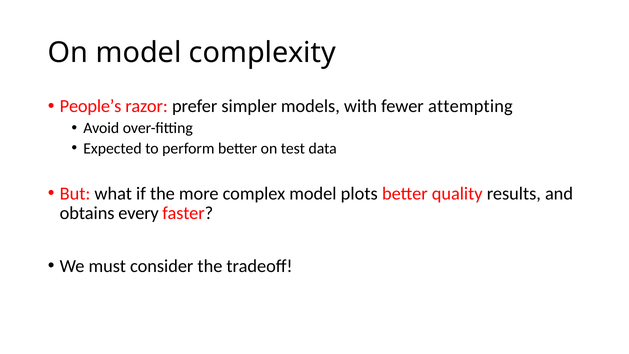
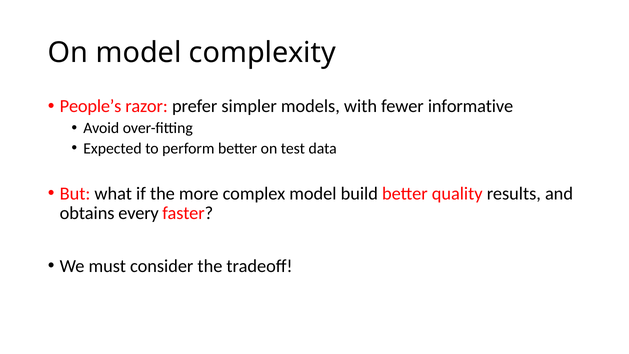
attempting: attempting -> informative (471, 106)
plots: plots -> build (359, 193)
